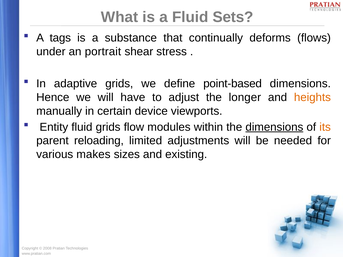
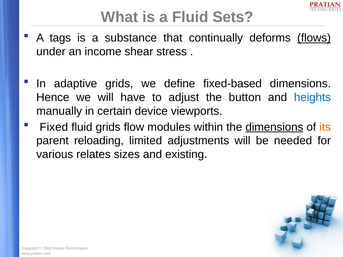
flows underline: none -> present (314, 38)
portrait: portrait -> income (103, 52)
point-based: point-based -> fixed-based (233, 84)
longer: longer -> button (245, 97)
heights colour: orange -> blue (312, 97)
Entity: Entity -> Fixed (54, 127)
makes: makes -> relates (93, 155)
